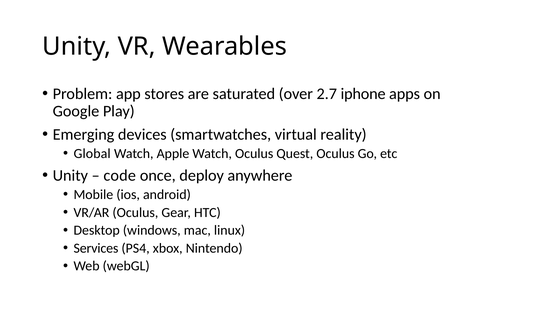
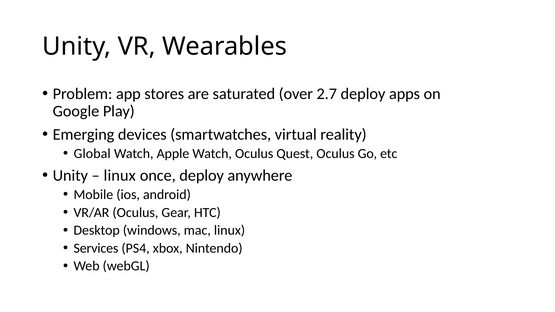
2.7 iphone: iphone -> deploy (363, 94)
code: code -> linux (120, 176)
